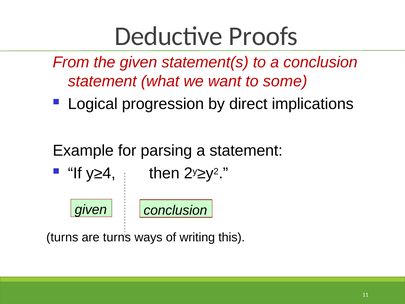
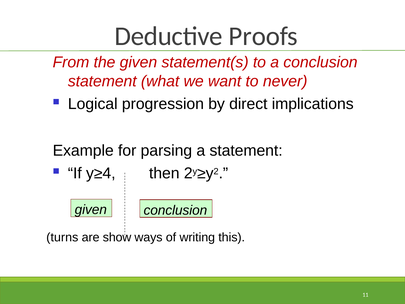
some: some -> never (285, 81)
are turns: turns -> show (117, 237)
